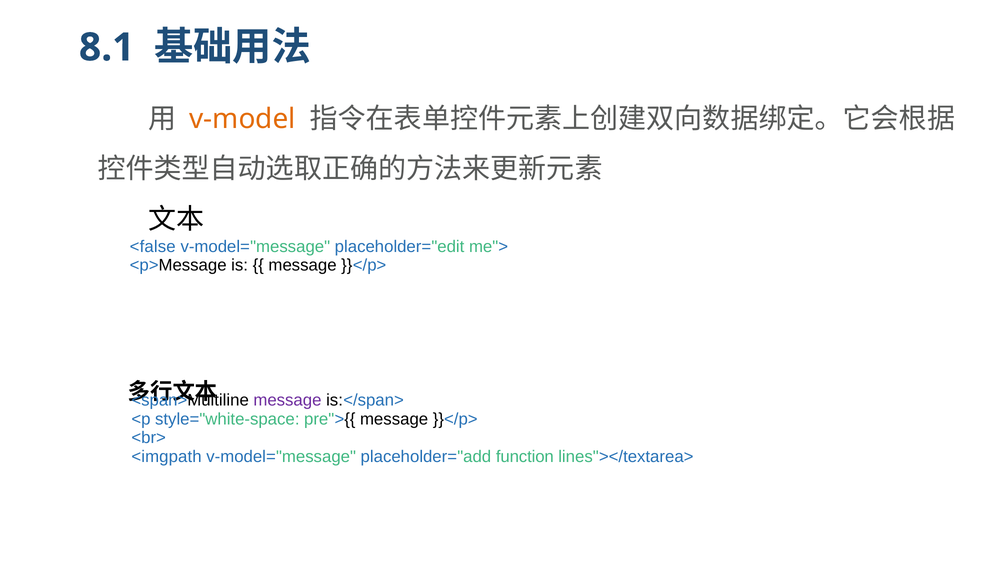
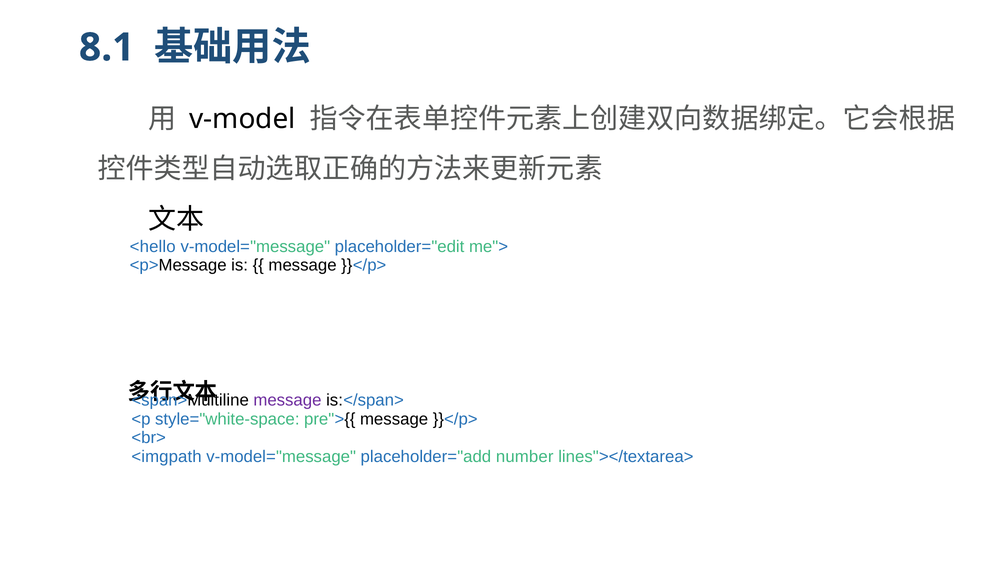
v-model colour: orange -> black (242, 119)
<false: <false -> <hello (153, 247)
function: function -> number (525, 457)
